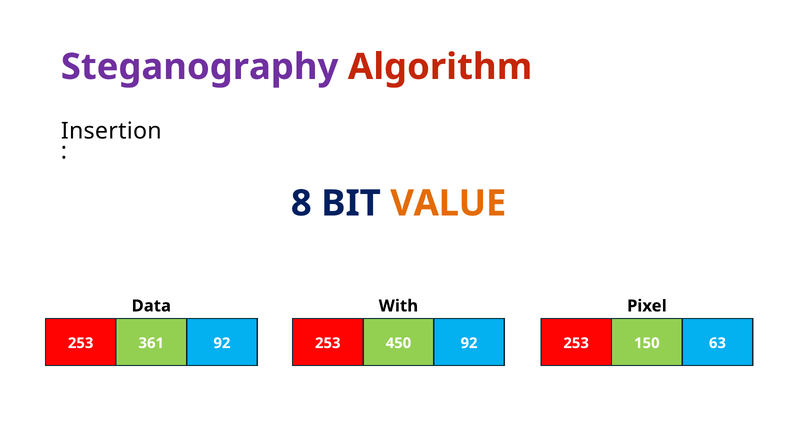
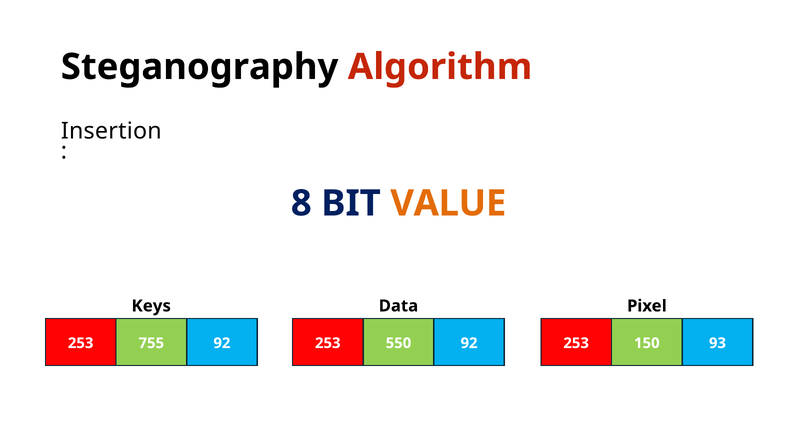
Steganography colour: purple -> black (200, 67)
Data: Data -> Keys (151, 306)
With: With -> Data (398, 306)
361: 361 -> 755 (151, 343)
450: 450 -> 550 (398, 343)
63: 63 -> 93 (717, 343)
